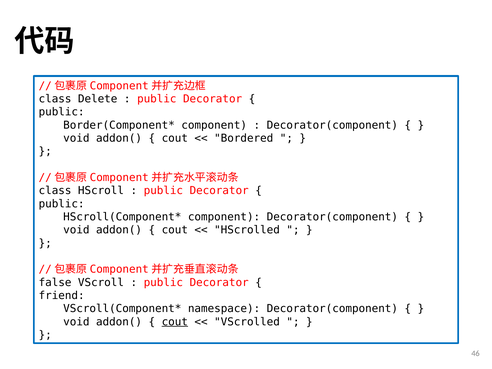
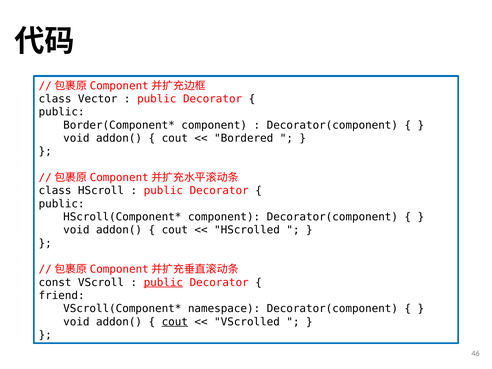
Delete: Delete -> Vector (98, 99)
false: false -> const (55, 282)
public underline: none -> present (163, 282)
